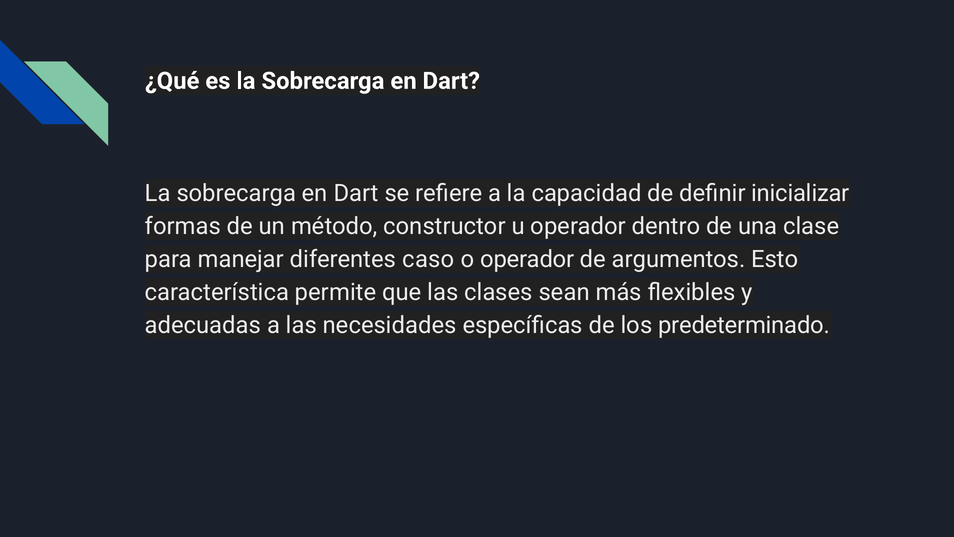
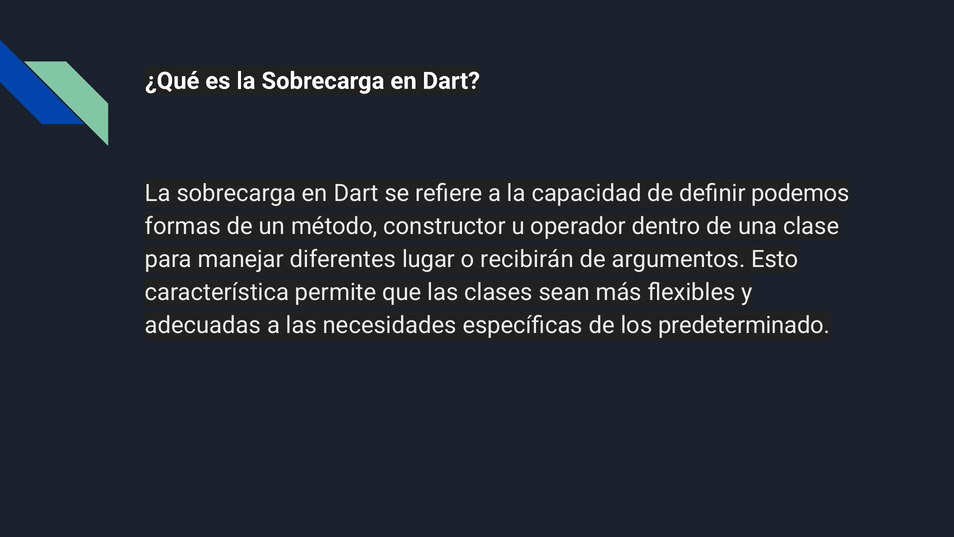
inicializar: inicializar -> podemos (800, 193)
caso: caso -> lugar (429, 259)
o operador: operador -> recibirán (527, 259)
